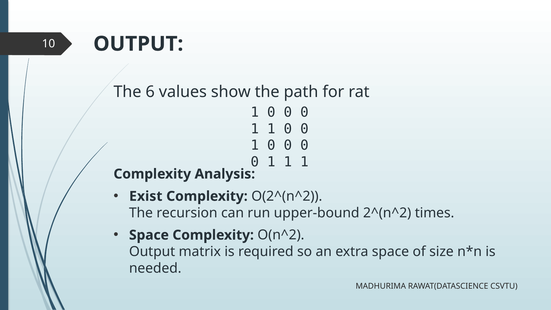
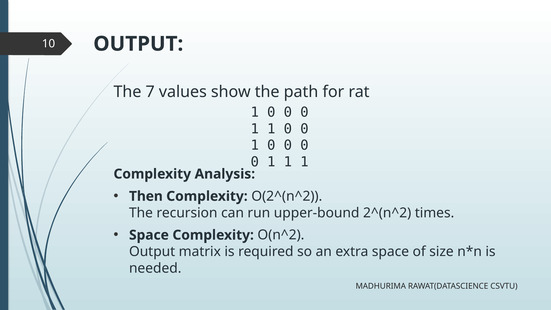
6: 6 -> 7 (150, 92)
Exist: Exist -> Then (146, 196)
